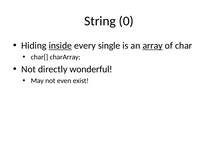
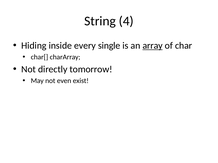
0: 0 -> 4 (126, 21)
inside underline: present -> none (60, 46)
wonderful: wonderful -> tomorrow (91, 69)
